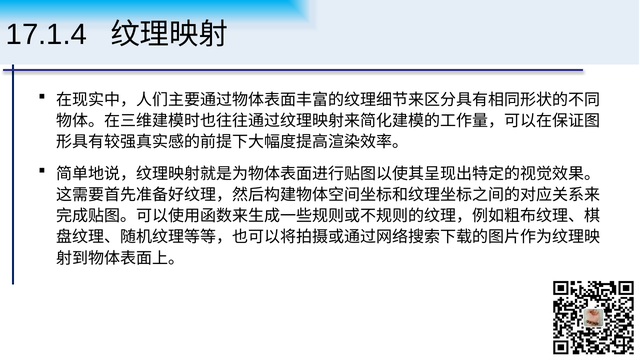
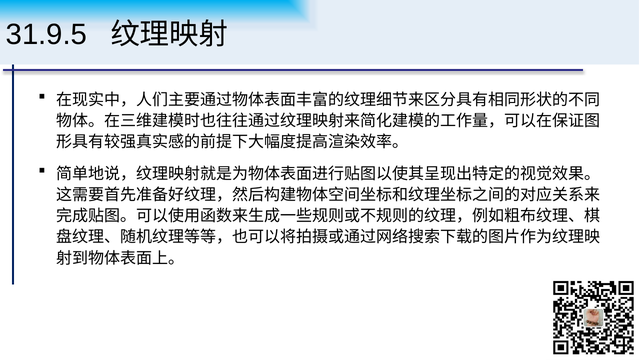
17.1.4: 17.1.4 -> 31.9.5 (46, 34)
